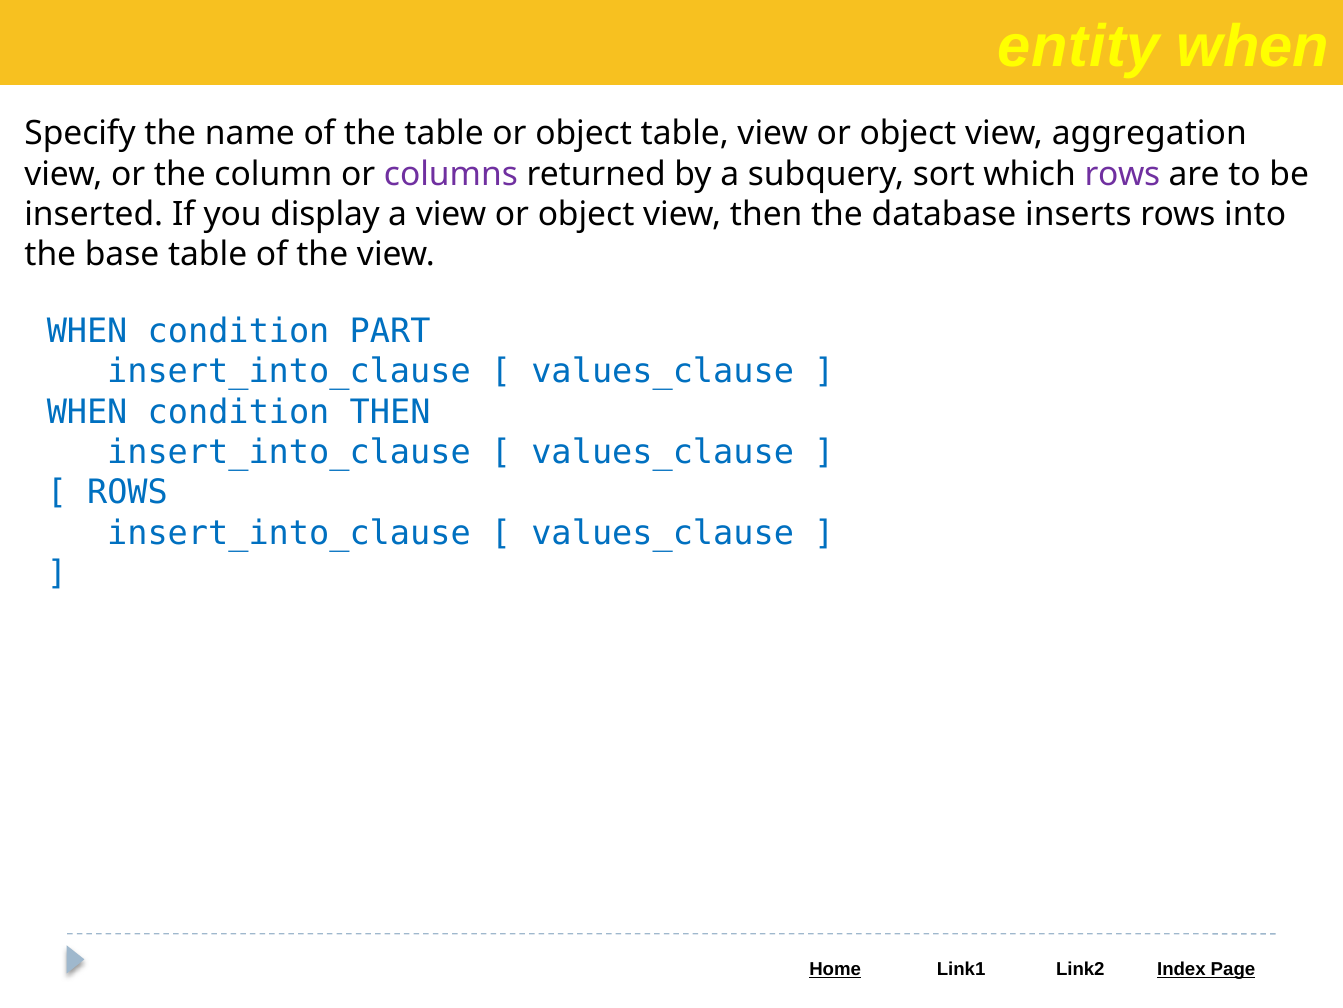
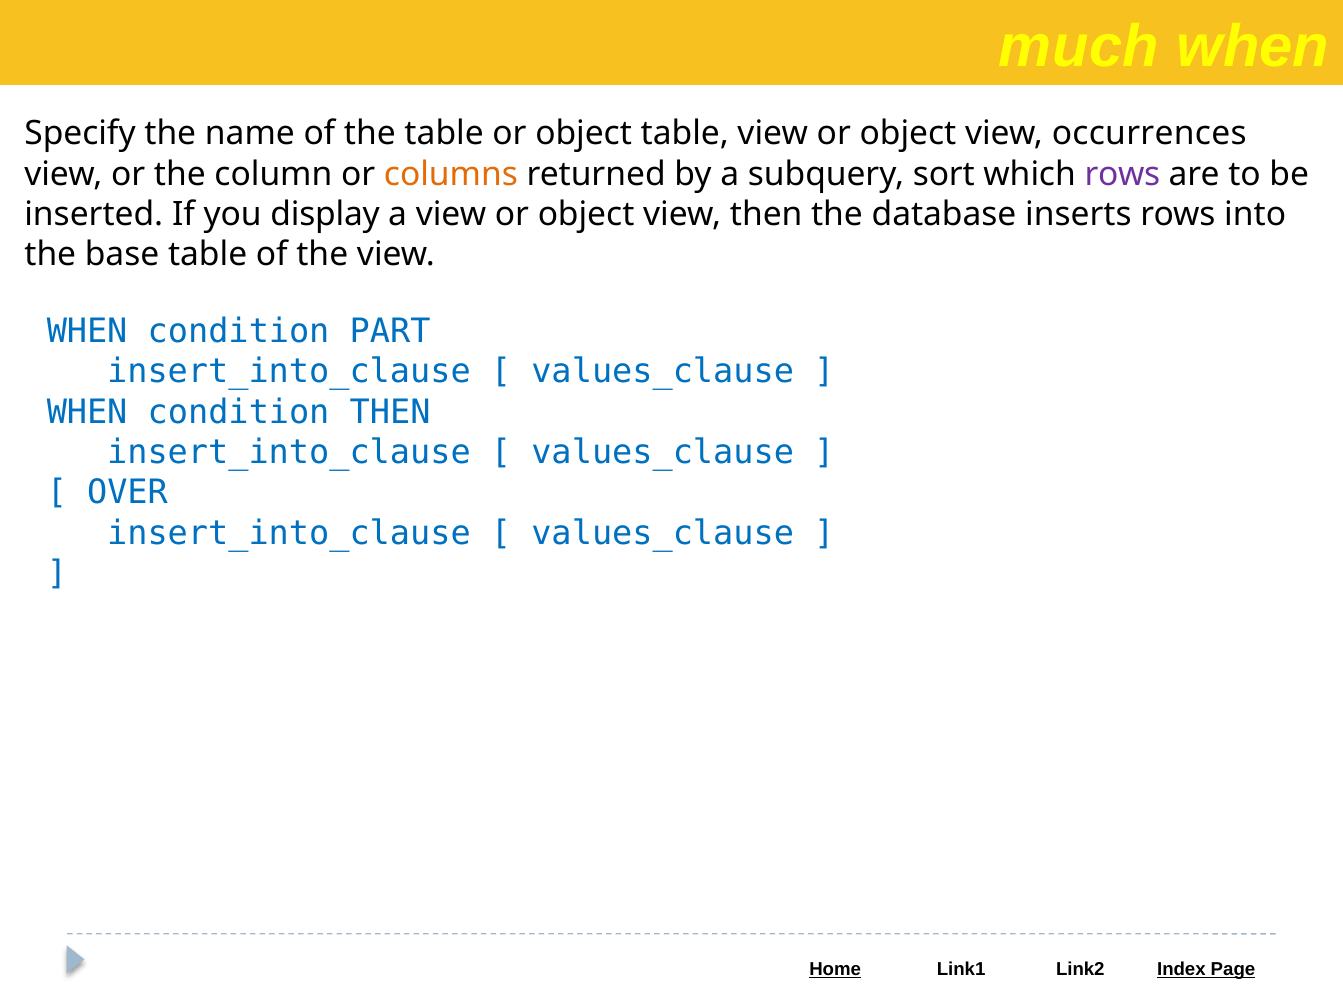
entity: entity -> much (1079, 47)
aggregation: aggregation -> occurrences (1149, 134)
columns colour: purple -> orange (451, 174)
ROWS: ROWS -> OVER (127, 492)
